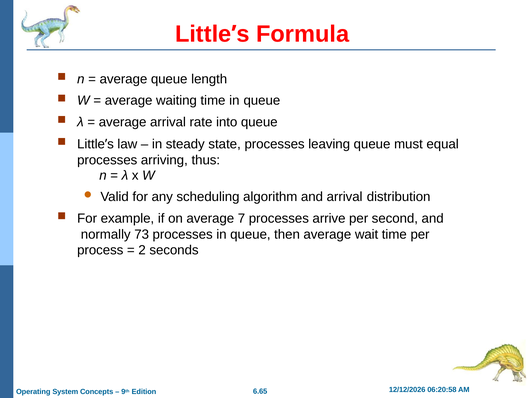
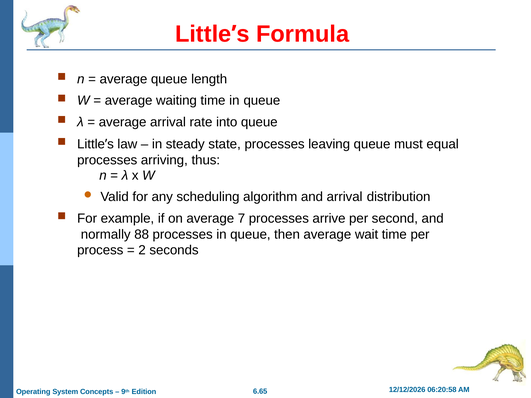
73: 73 -> 88 (142, 234)
